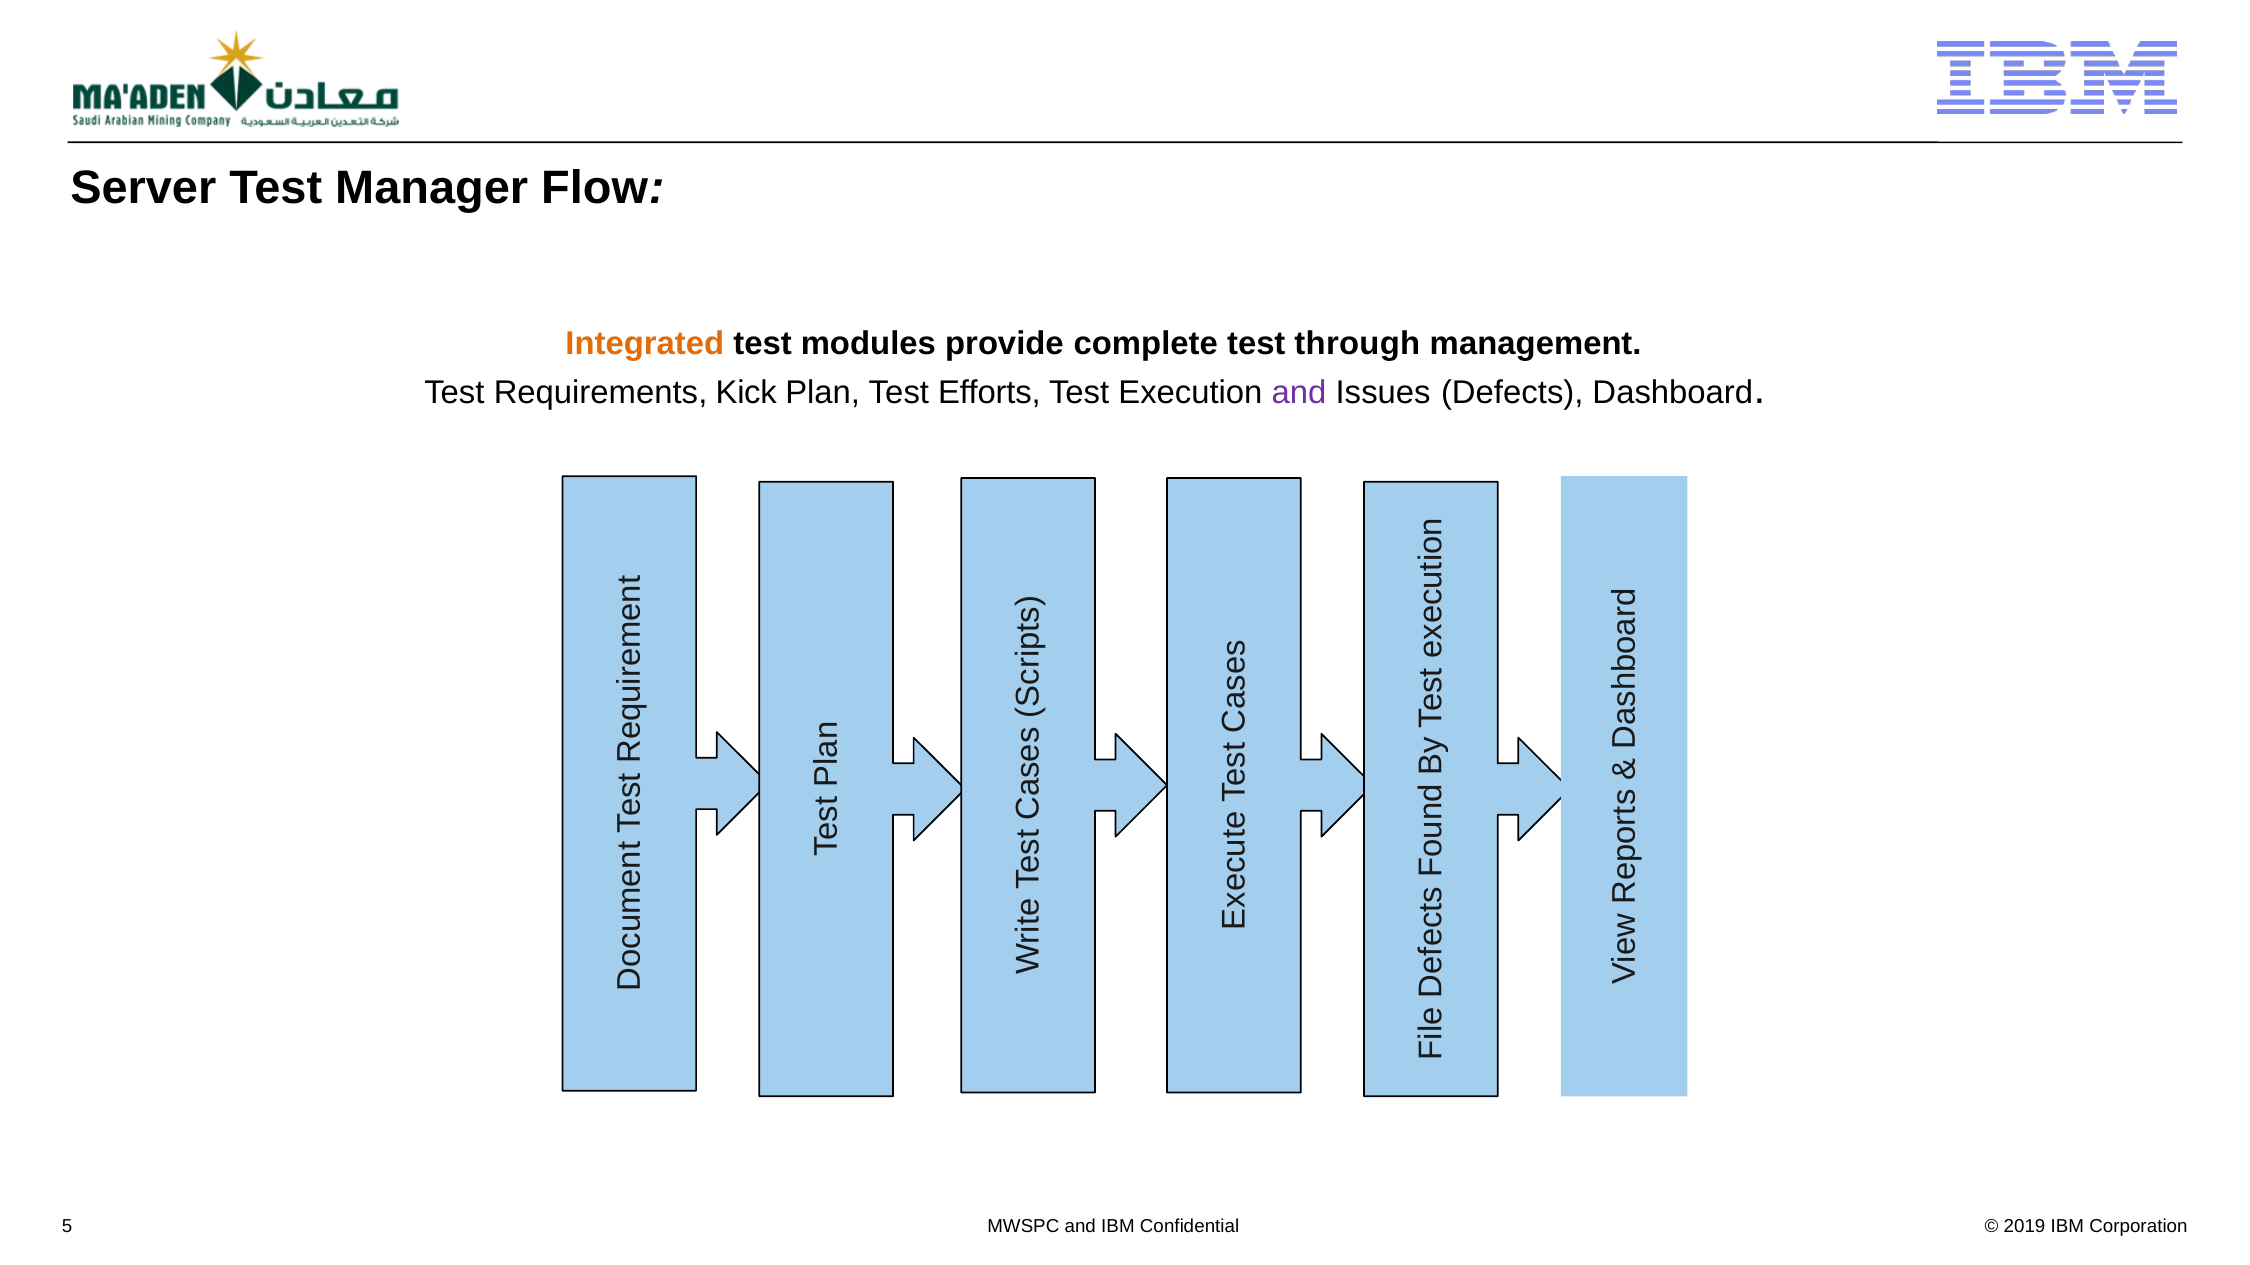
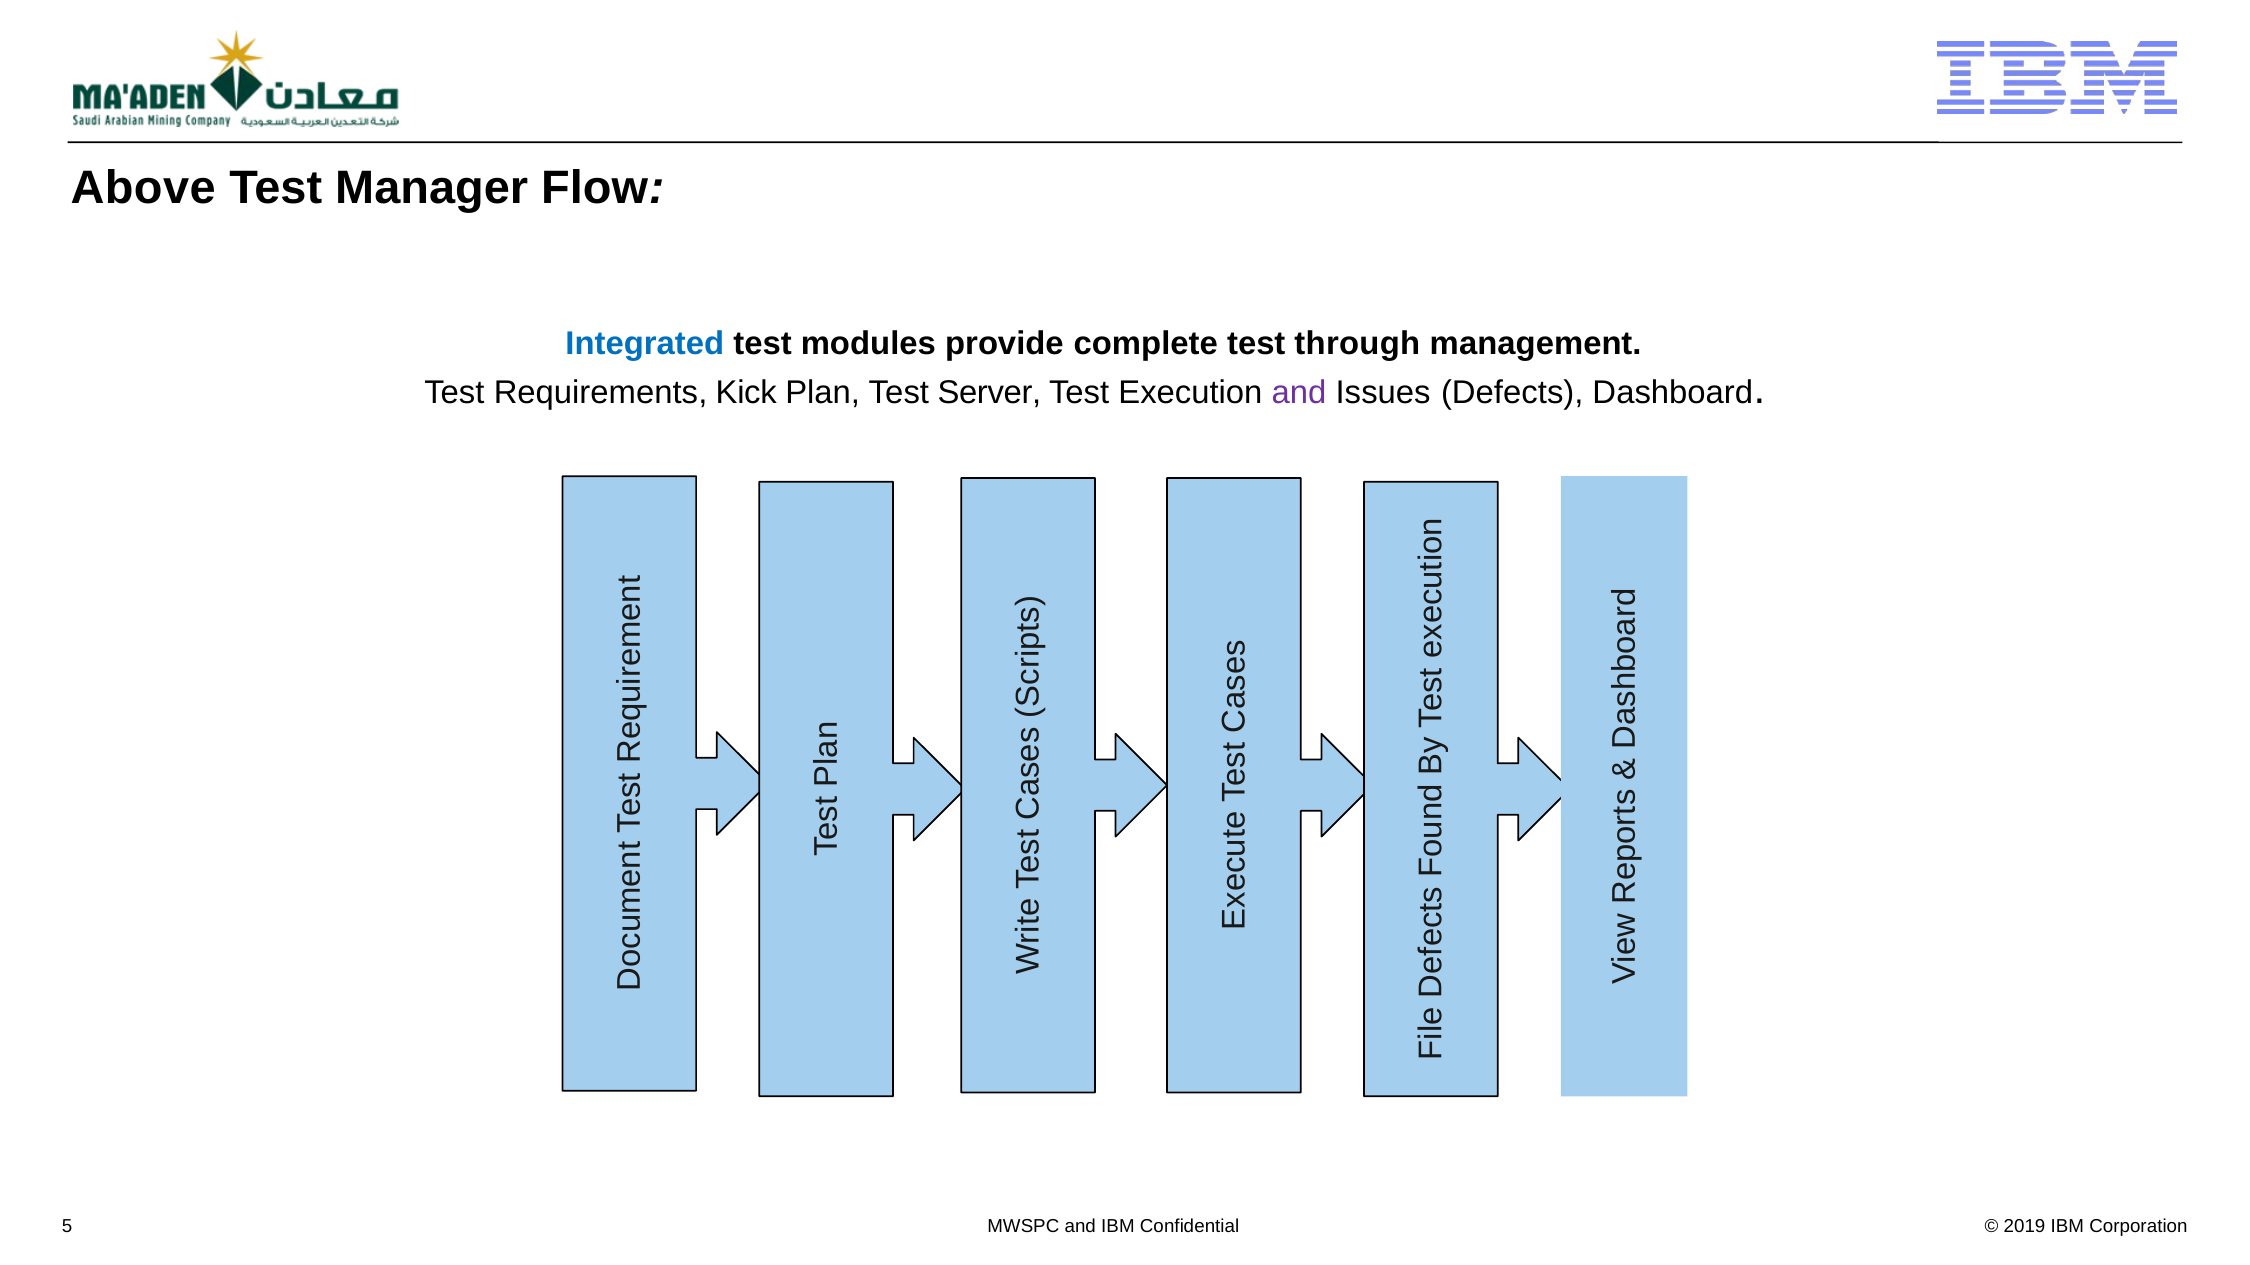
Server: Server -> Above (143, 188)
Integrated colour: orange -> blue (645, 344)
Efforts: Efforts -> Server (989, 393)
